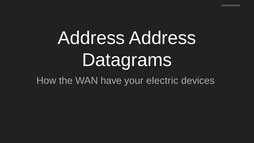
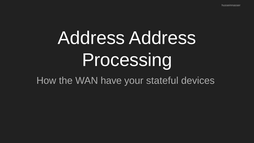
Datagrams: Datagrams -> Processing (127, 60)
electric: electric -> stateful (162, 81)
